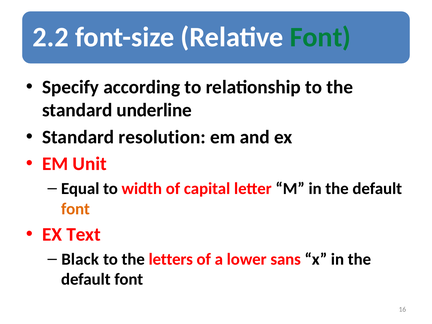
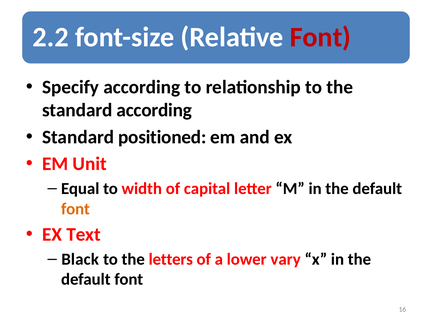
Font colour: green -> red (320, 37)
standard underline: underline -> according (154, 110)
resolution: resolution -> positioned (162, 137)
sans: sans -> vary (286, 259)
